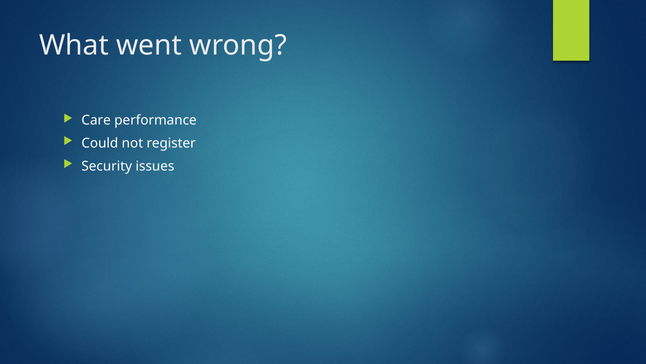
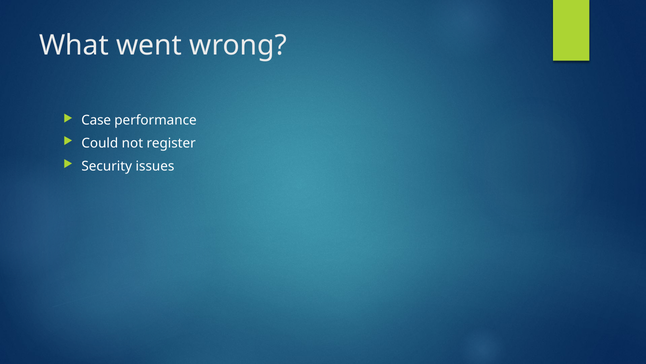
Care: Care -> Case (96, 120)
